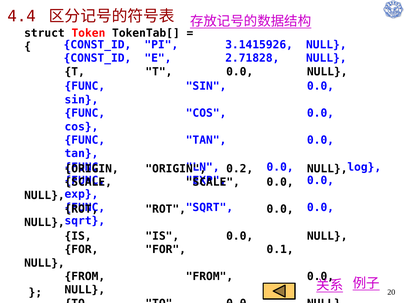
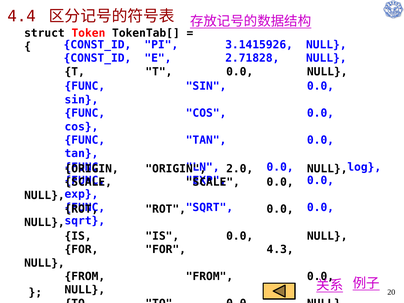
0.2: 0.2 -> 2.0 (240, 169)
0.1: 0.1 -> 4.3 (280, 249)
